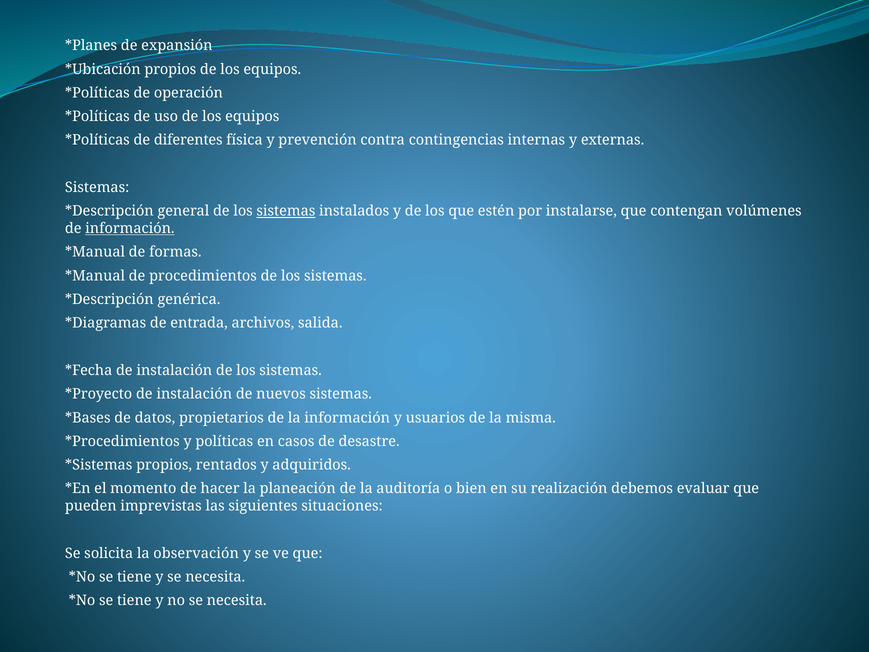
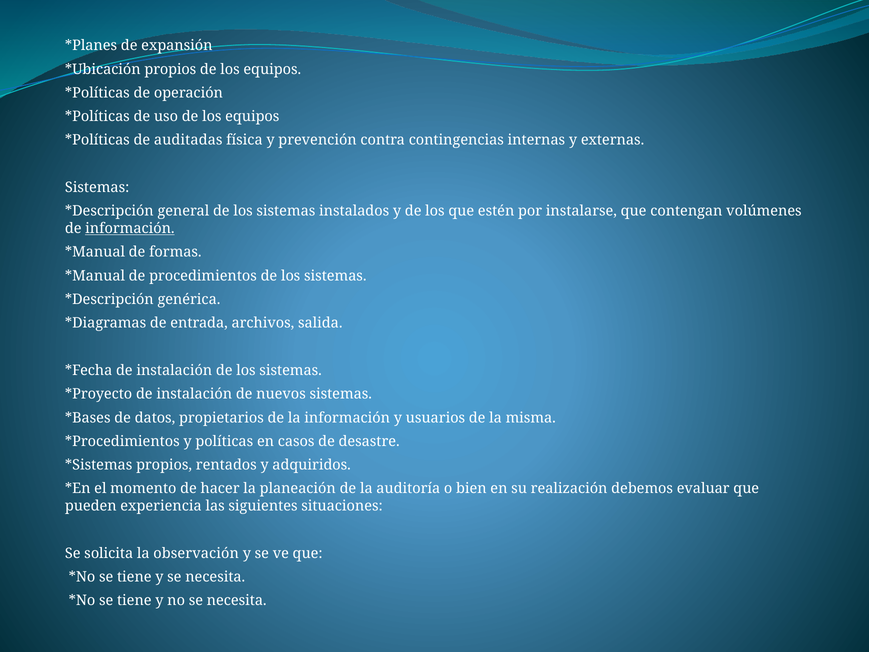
diferentes: diferentes -> auditadas (188, 140)
sistemas underline: present -> none (286, 211)
imprevistas: imprevistas -> experiencia (161, 506)
